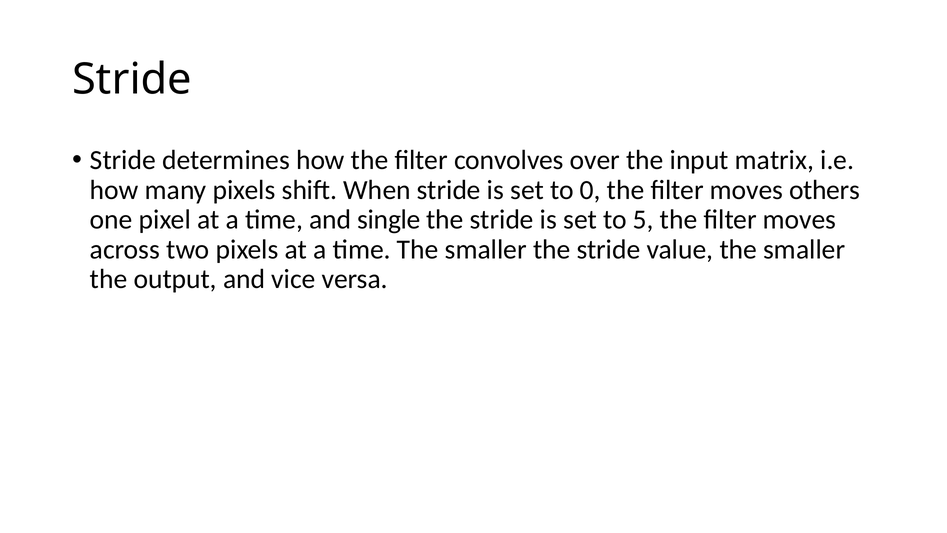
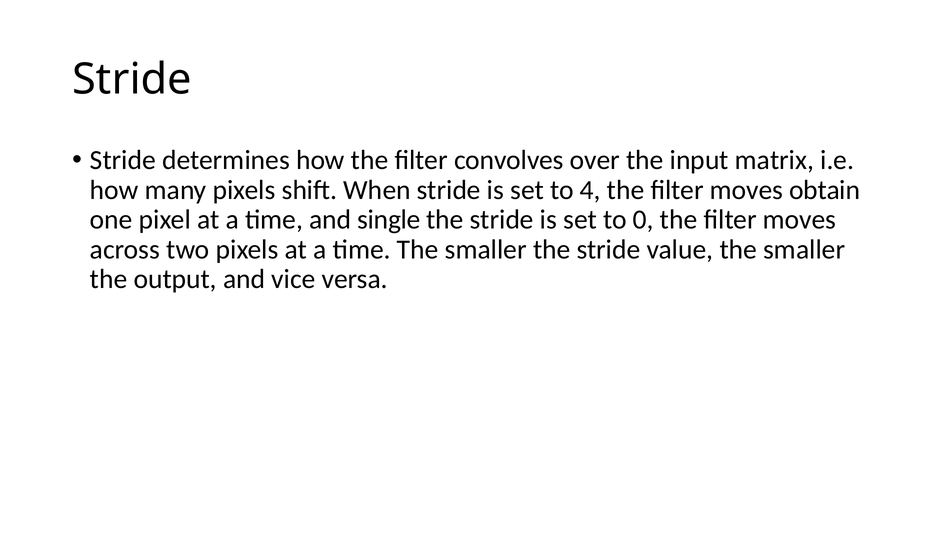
0: 0 -> 4 (590, 190)
others: others -> obtain (825, 190)
5: 5 -> 0 (643, 220)
